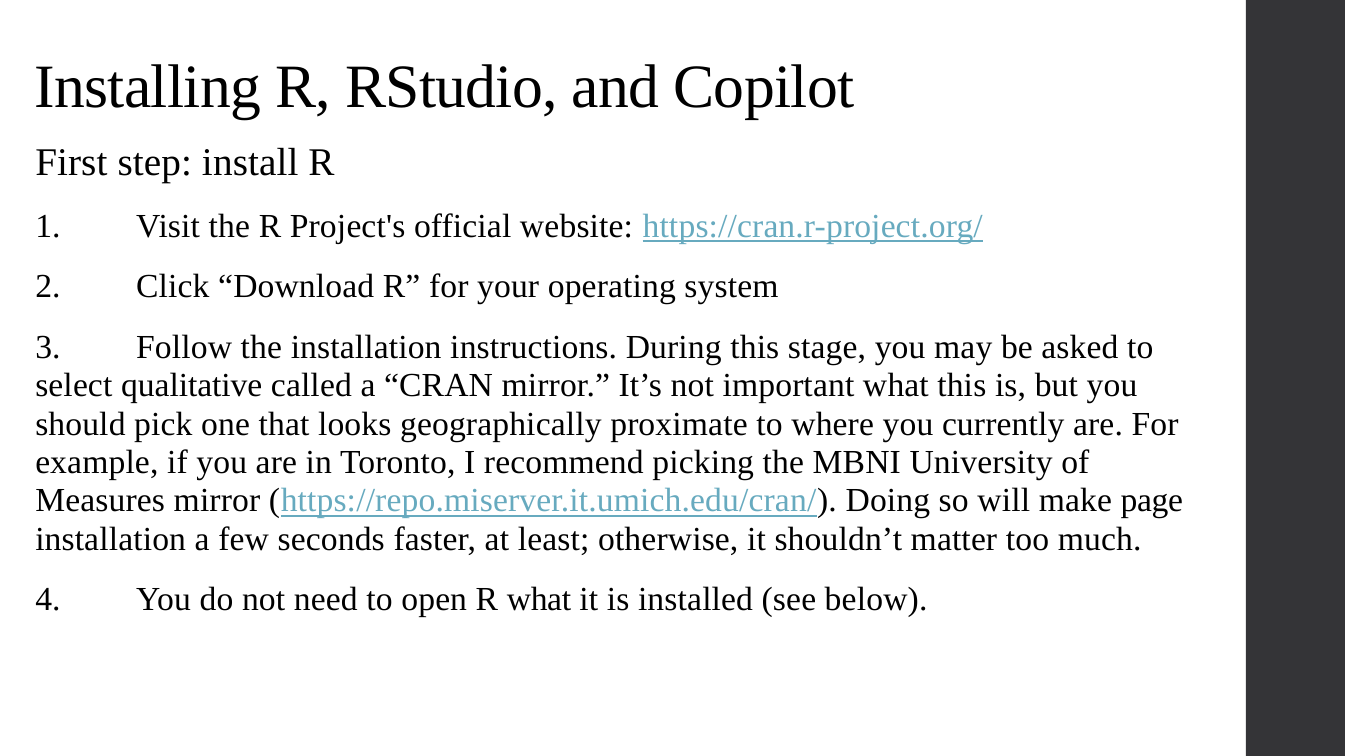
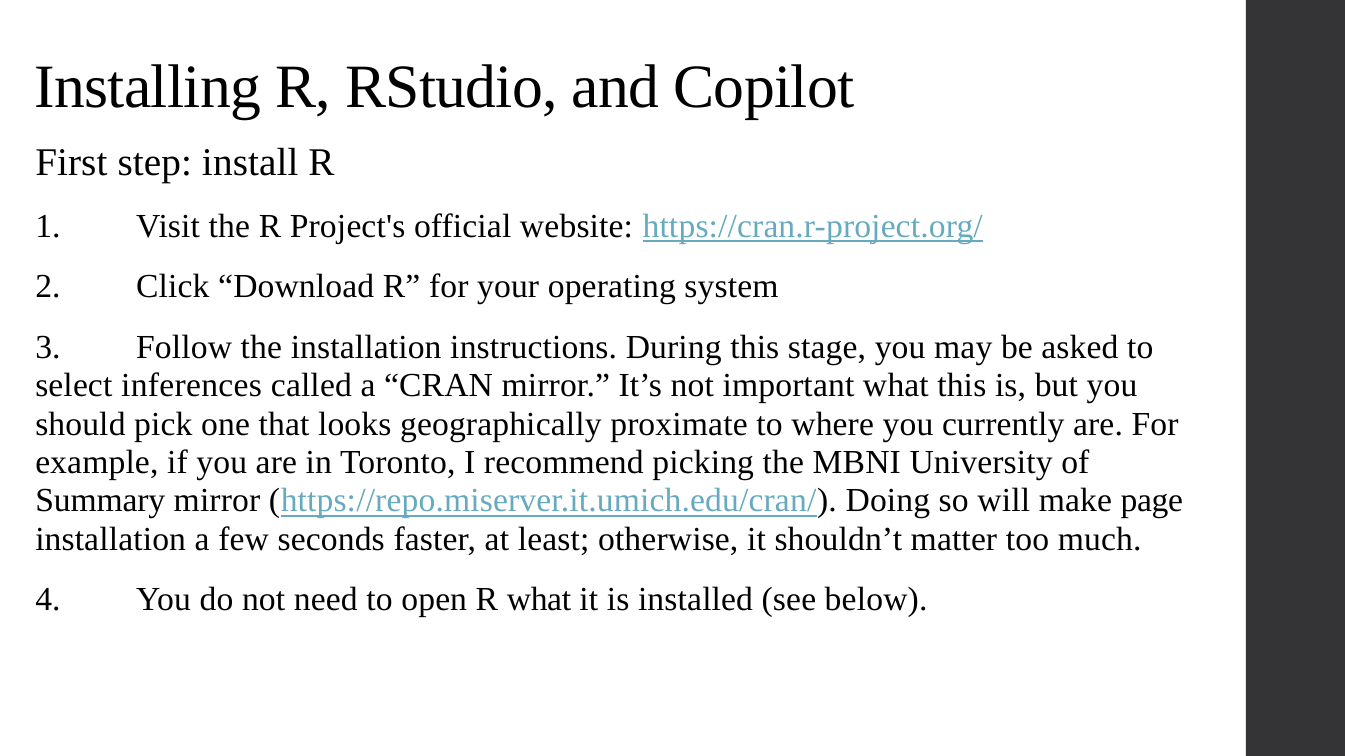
qualitative: qualitative -> inferences (192, 386)
Measures: Measures -> Summary (100, 501)
